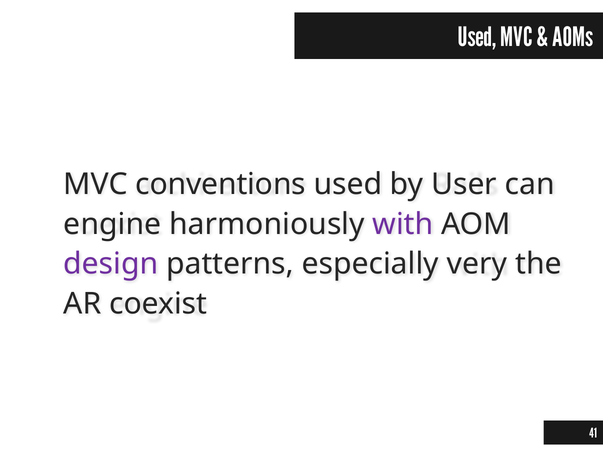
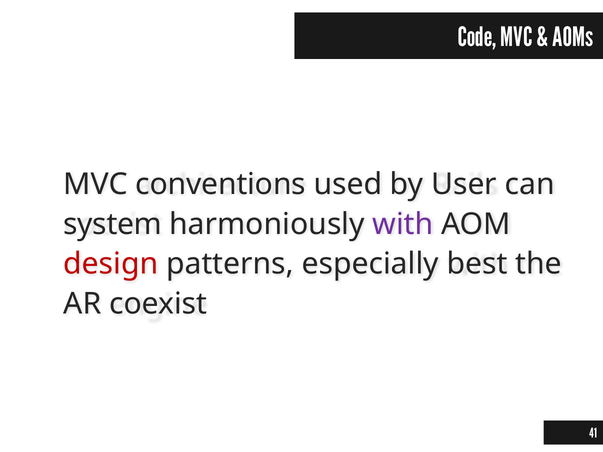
Used: Used -> Code (477, 38)
engine: engine -> system (113, 224)
design colour: purple -> red (111, 264)
very: very -> best (477, 264)
